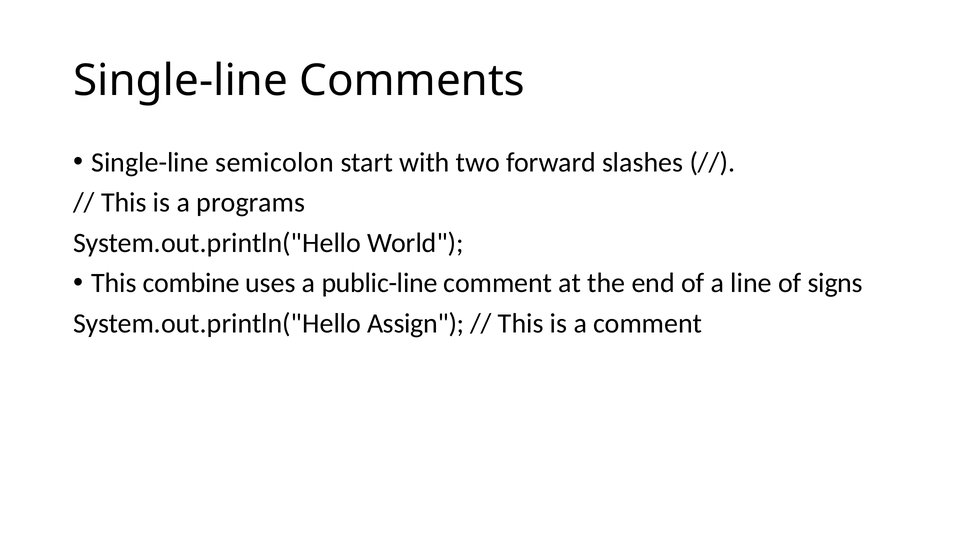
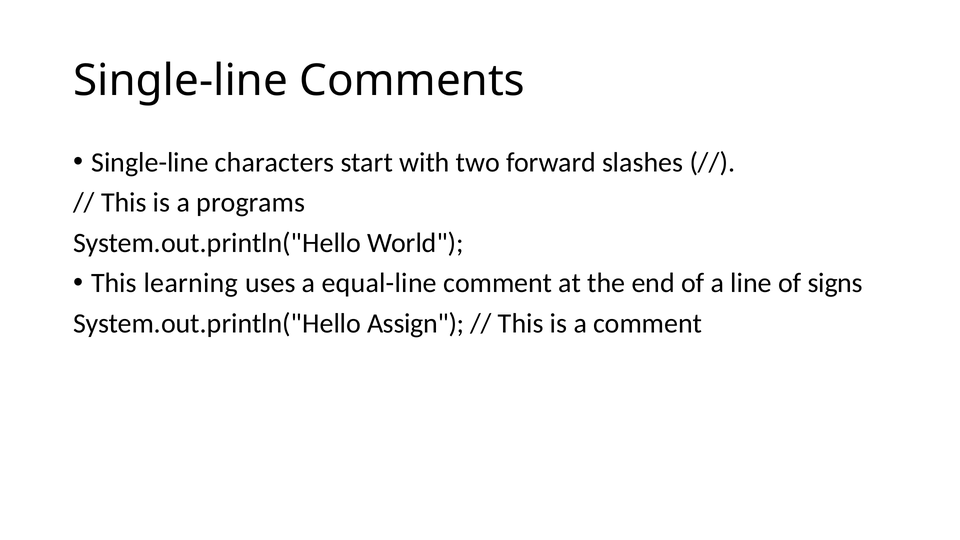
semicolon: semicolon -> characters (275, 162)
combine: combine -> learning (191, 283)
public-line: public-line -> equal-line (379, 283)
